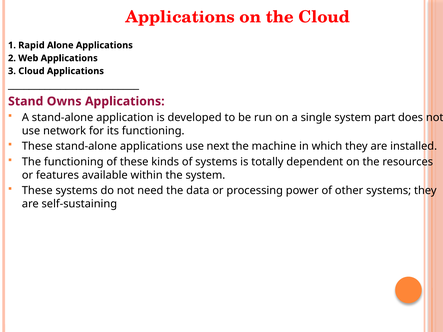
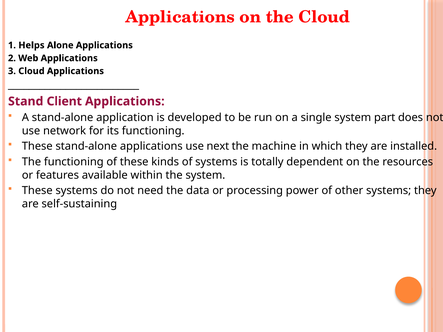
Rapid: Rapid -> Helps (31, 45)
Owns: Owns -> Client (64, 101)
